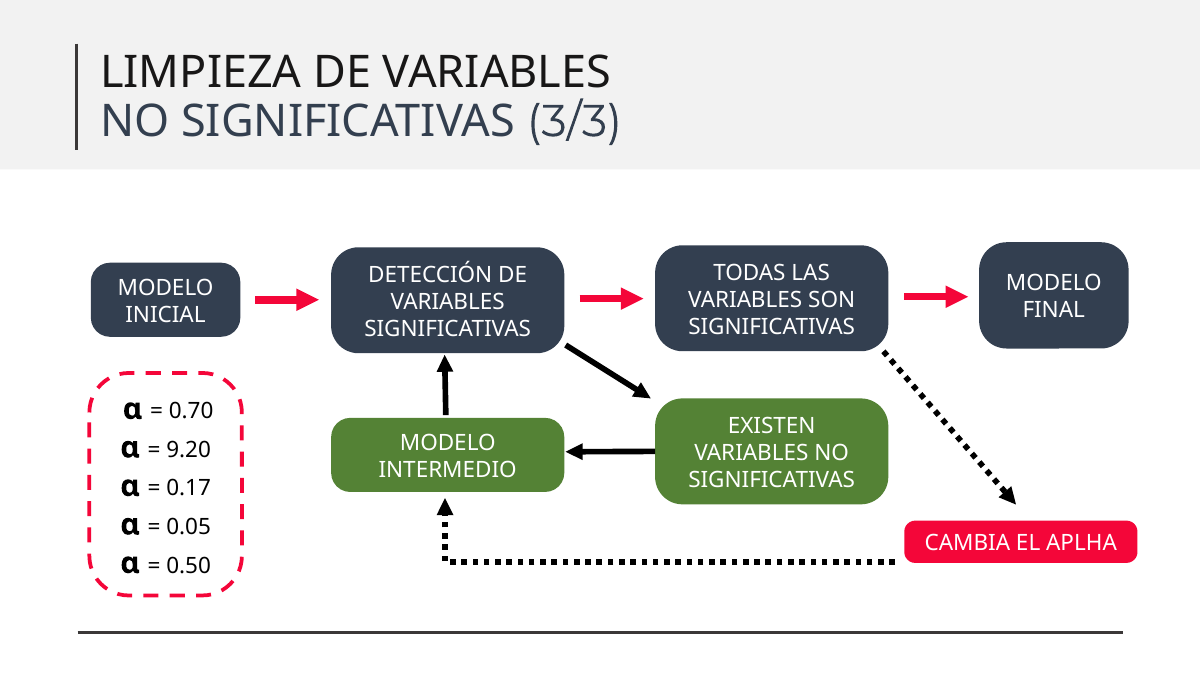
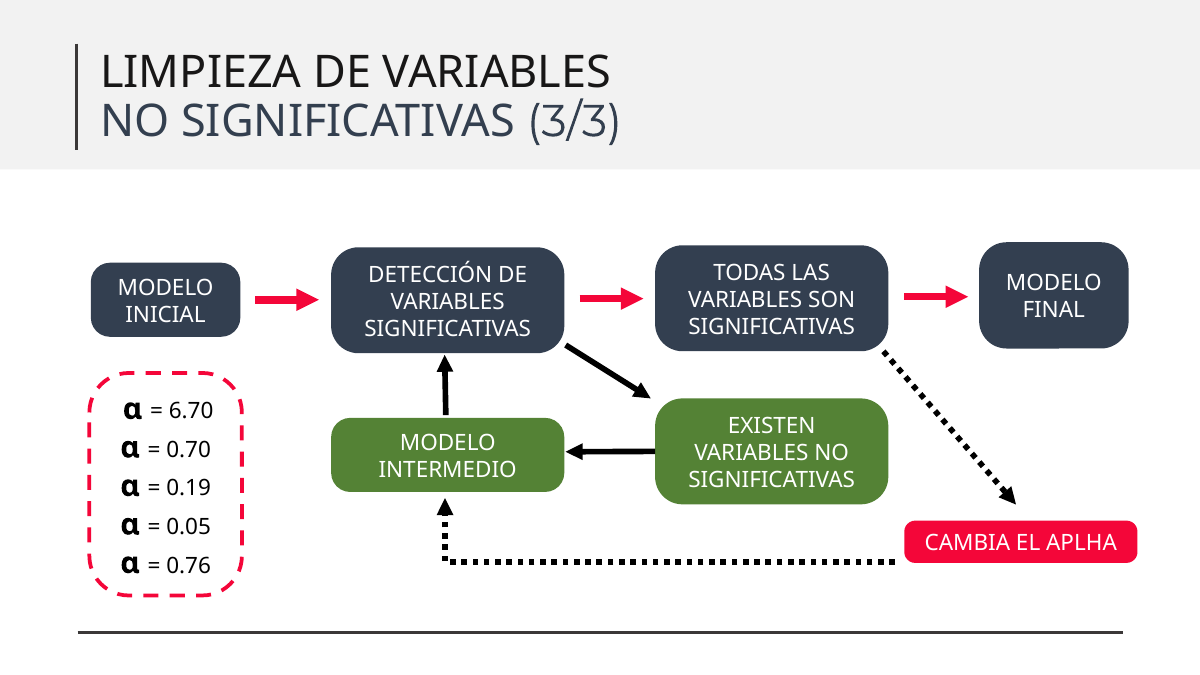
0.70: 0.70 -> 6.70 (191, 412)
9.20: 9.20 -> 0.70 (189, 450)
0.17: 0.17 -> 0.19 (189, 489)
0.50: 0.50 -> 0.76 (189, 566)
